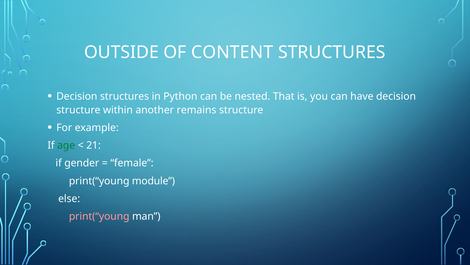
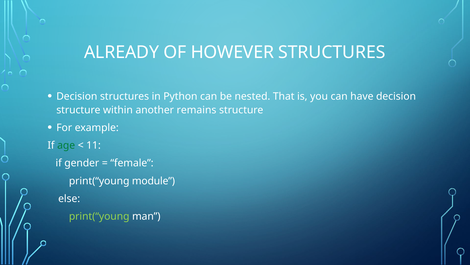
OUTSIDE: OUTSIDE -> ALREADY (122, 52)
CONTENT: CONTENT -> HOWEVER (232, 52)
21: 21 -> 11 (94, 145)
print(“young colour: pink -> light green (99, 216)
